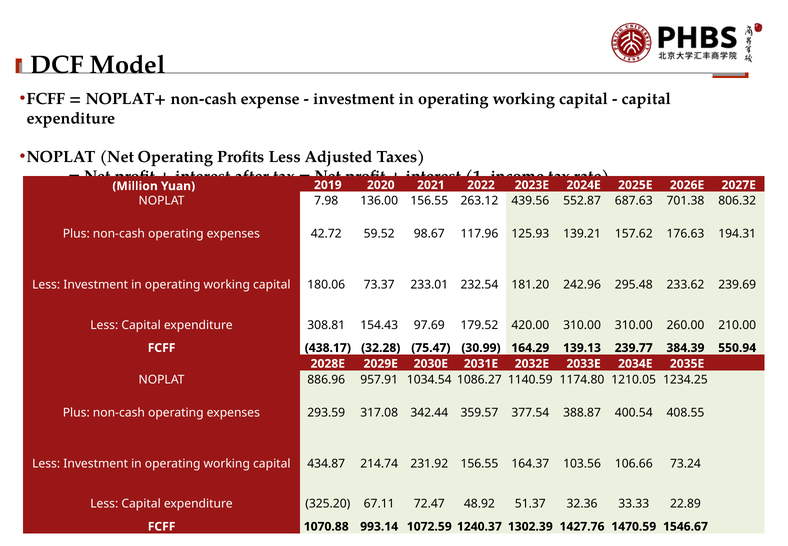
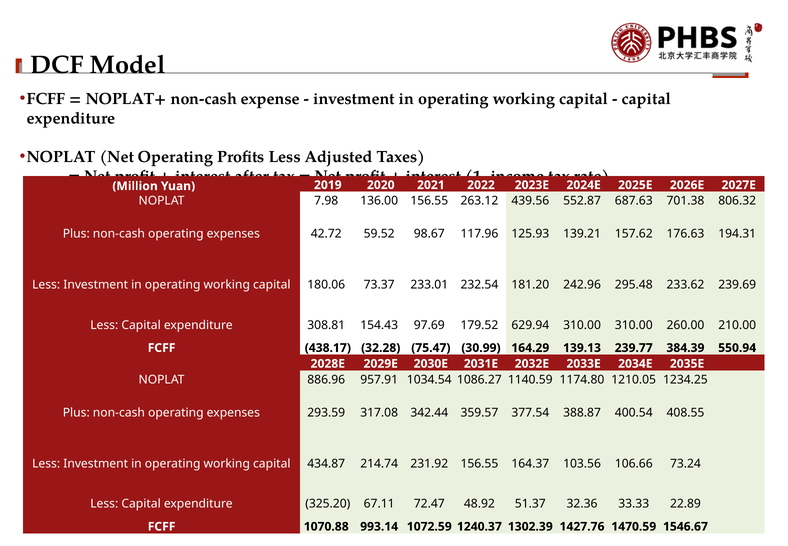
420.00: 420.00 -> 629.94 (530, 325)
